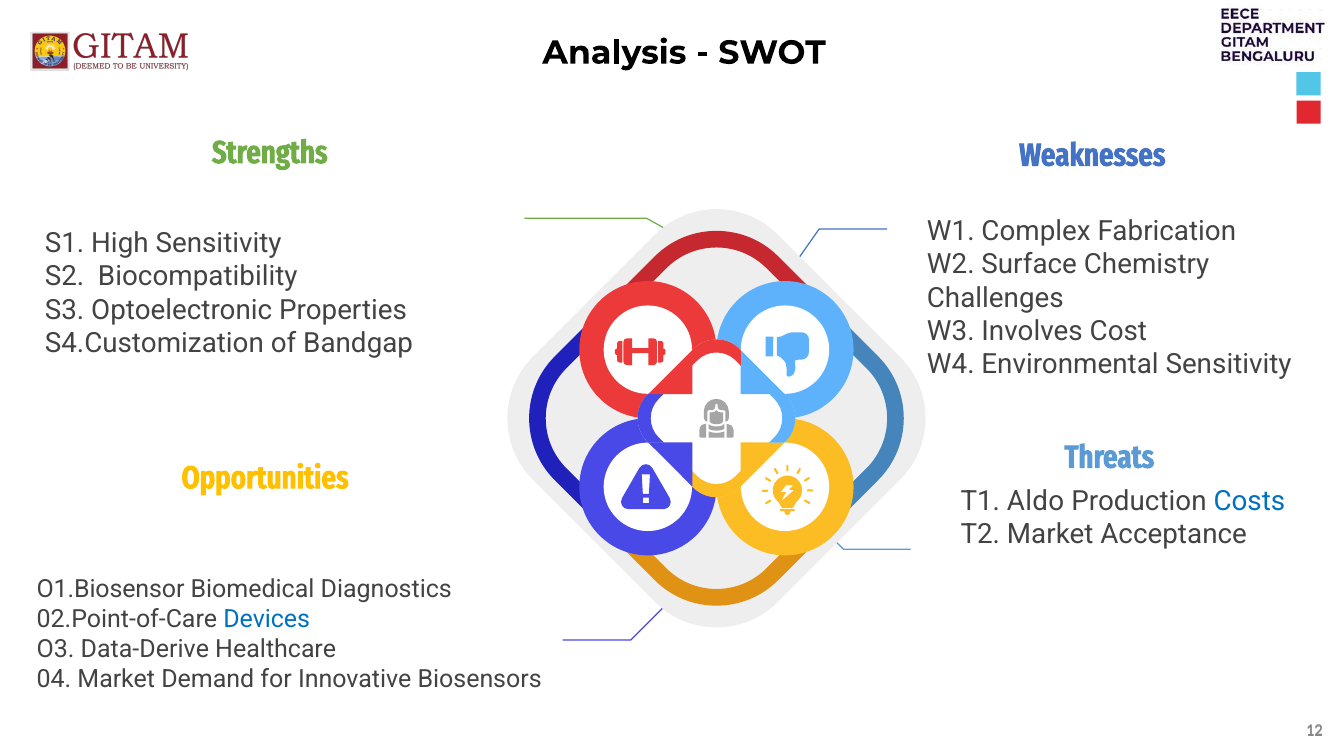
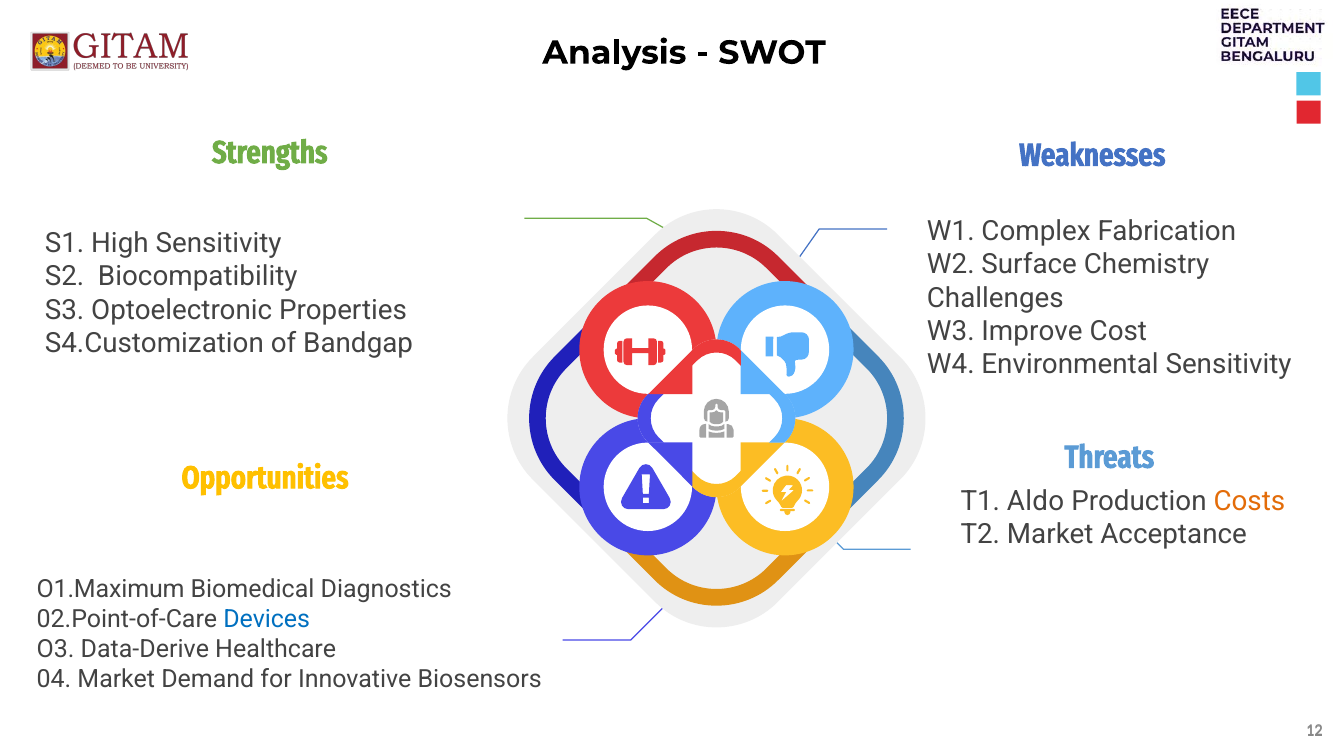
Involves: Involves -> Improve (1032, 331)
Costs colour: blue -> orange (1249, 501)
O1.Biosensor: O1.Biosensor -> O1.Maximum (111, 589)
